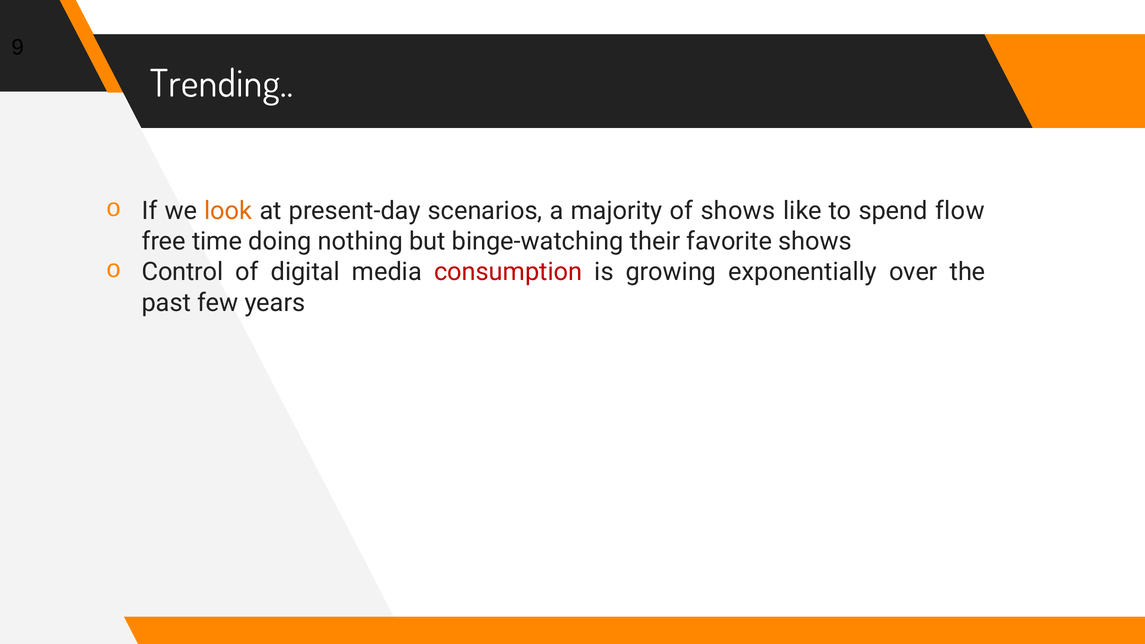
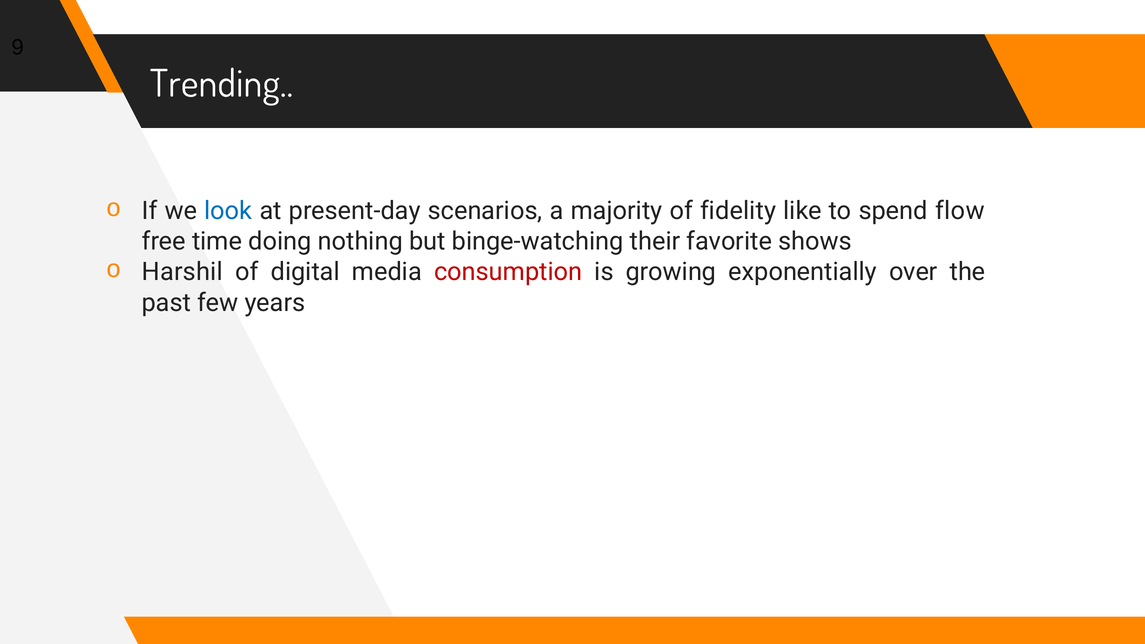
look colour: orange -> blue (228, 211)
of shows: shows -> fidelity (738, 211)
Control: Control -> Harshil (182, 272)
